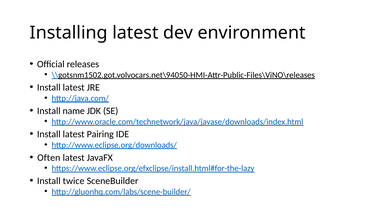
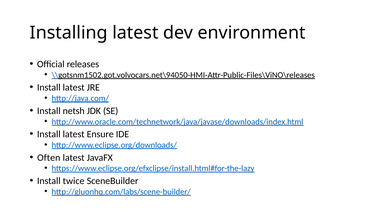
name: name -> netsh (74, 111)
Pairing: Pairing -> Ensure (100, 134)
